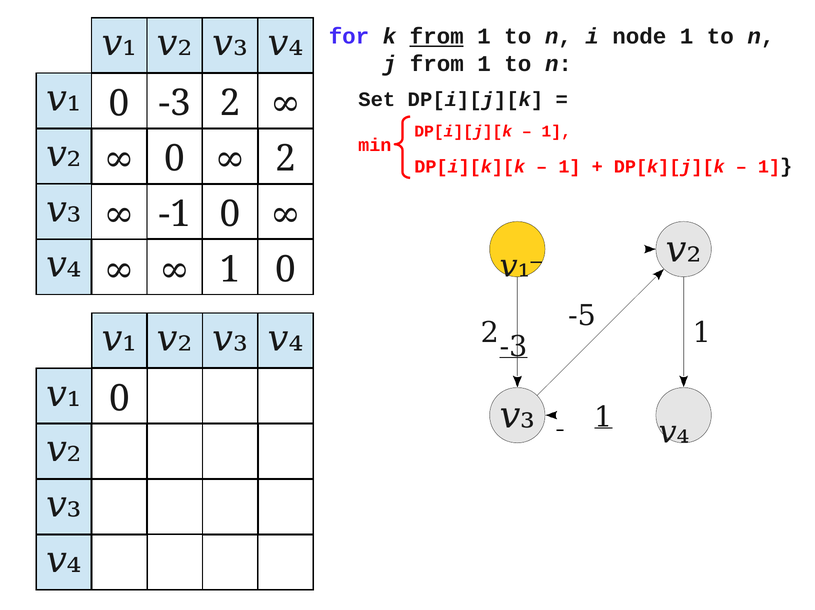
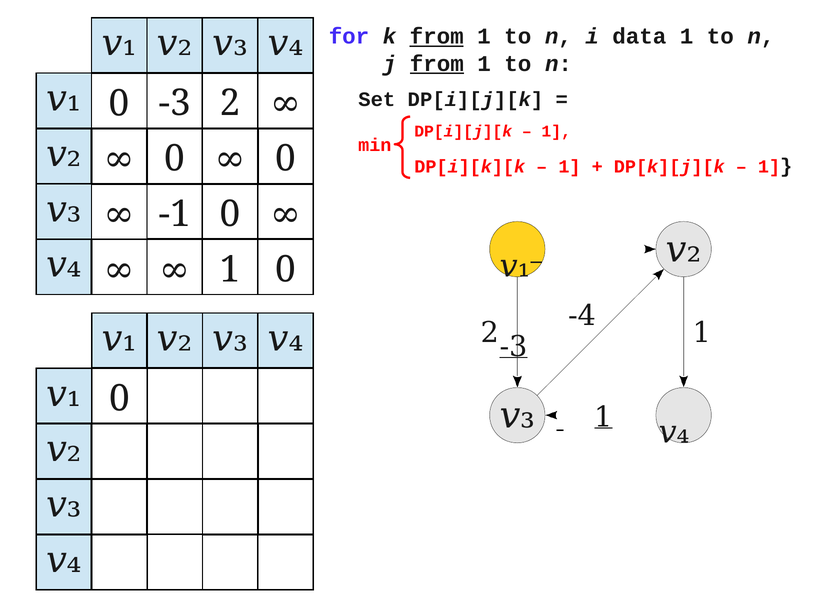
node: node -> data (639, 37)
from underline: none -> present (437, 64)
2: 2 -> 0 (286, 159)
-5: -5 -> -4 (582, 316)
